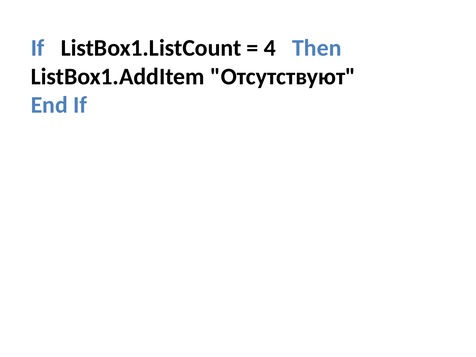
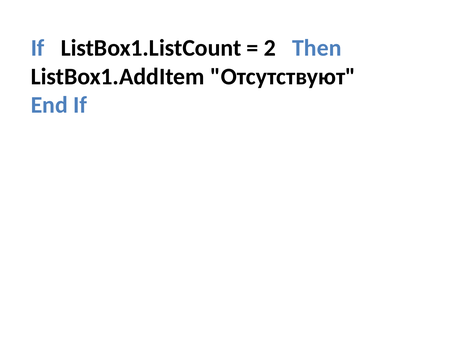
4: 4 -> 2 (270, 48)
